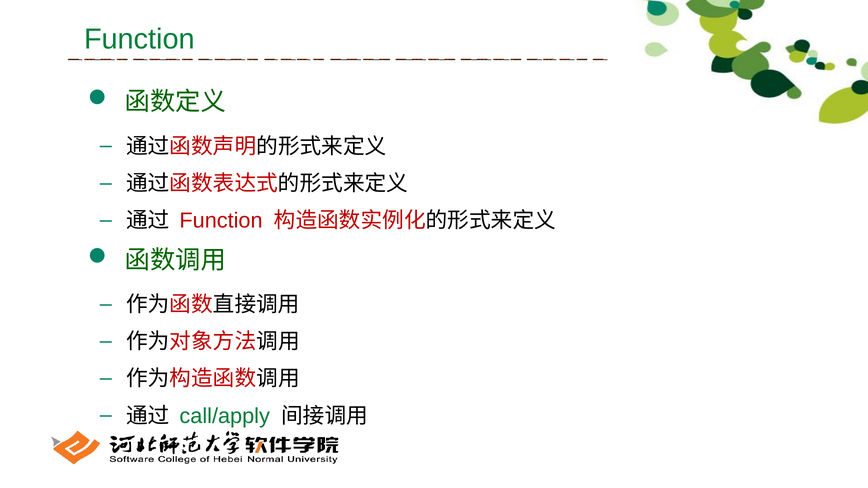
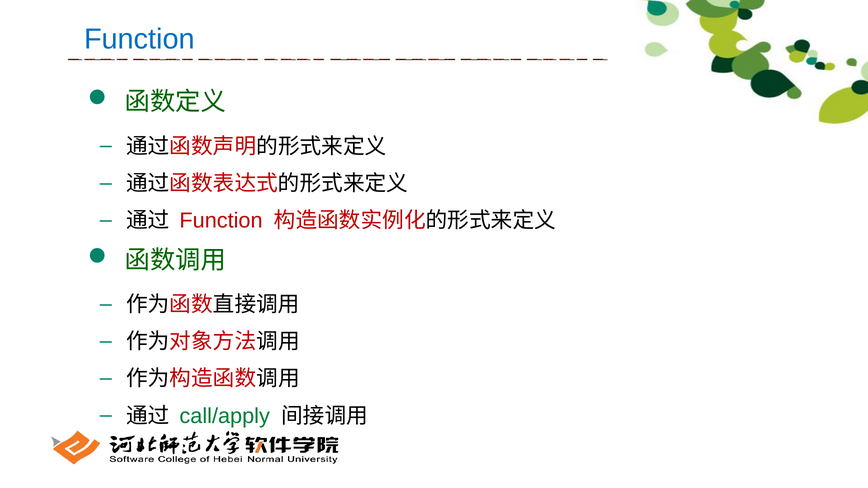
Function colour: green -> blue (140, 39)
